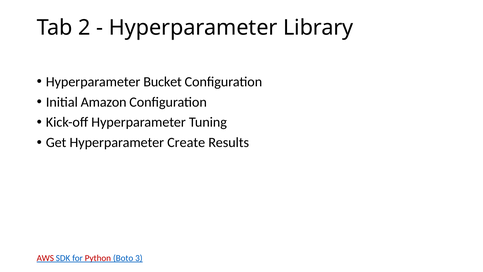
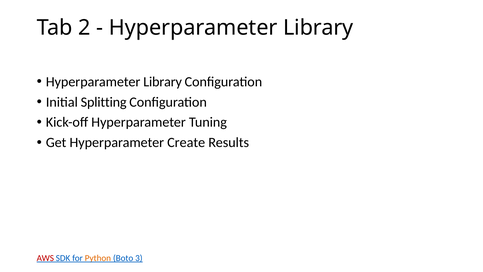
Bucket: Bucket -> Library (163, 82)
Amazon: Amazon -> Splitting (104, 102)
Python colour: red -> orange (98, 258)
